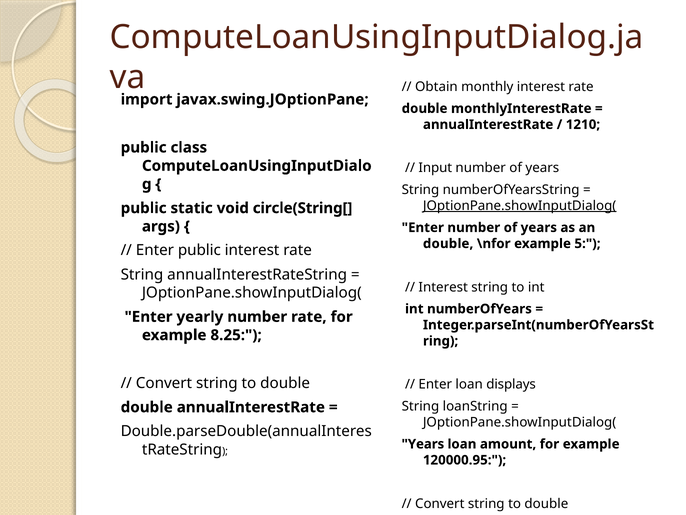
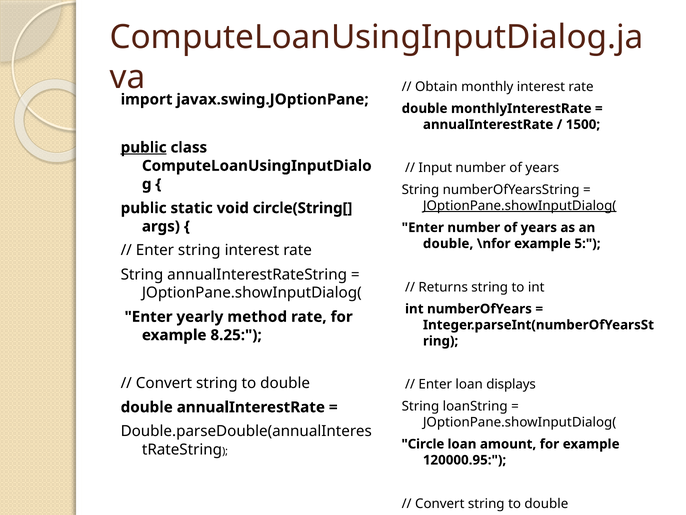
1210: 1210 -> 1500 (583, 124)
public underline: none -> present (144, 147)
Enter public: public -> string (199, 250)
Interest: Interest -> Returns (443, 287)
yearly number: number -> method (257, 317)
Years: Years -> Circle (423, 444)
